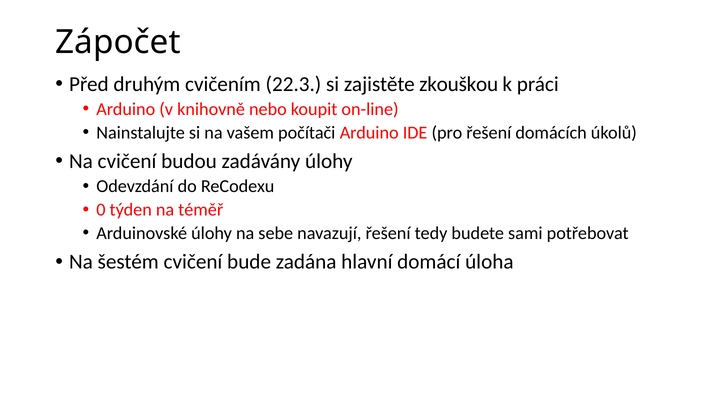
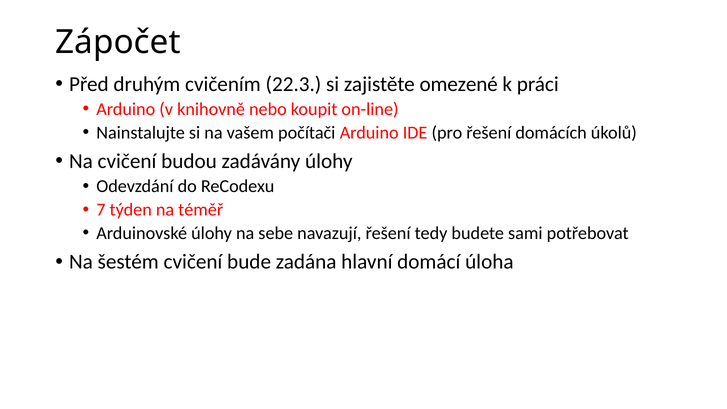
zkouškou: zkouškou -> omezené (459, 84)
0: 0 -> 7 (101, 210)
